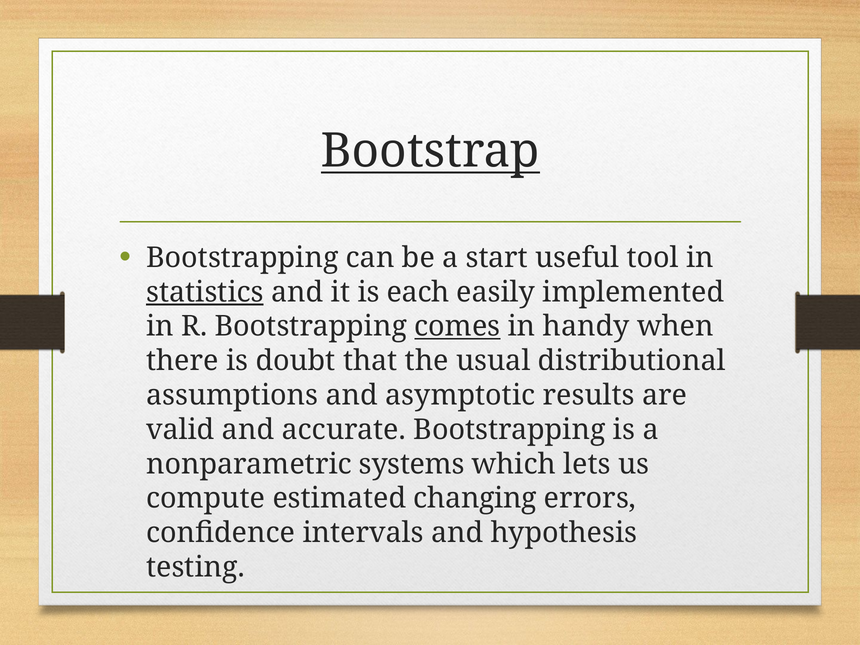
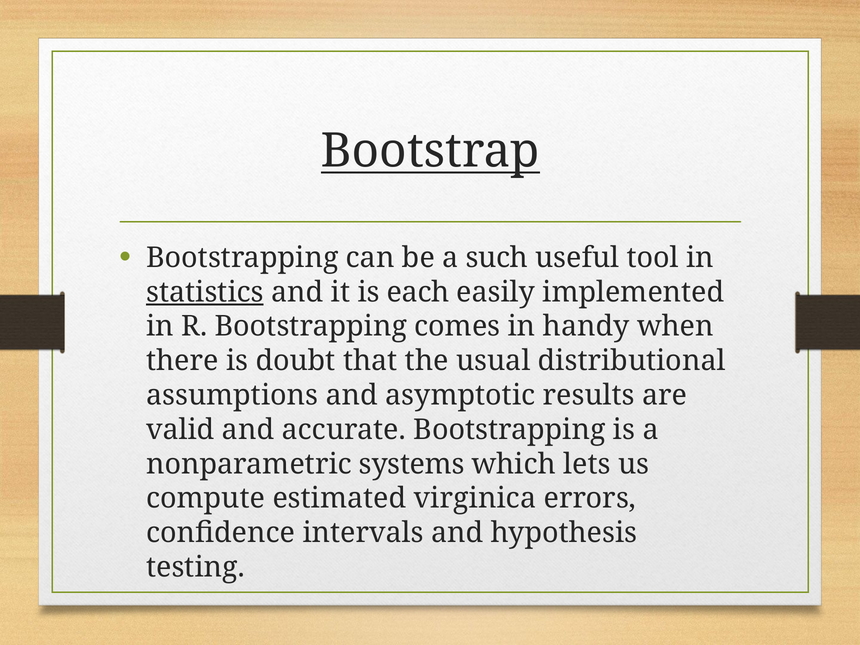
start: start -> such (497, 258)
comes underline: present -> none (457, 327)
changing: changing -> virginica (475, 499)
